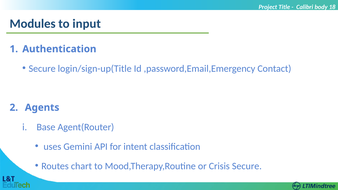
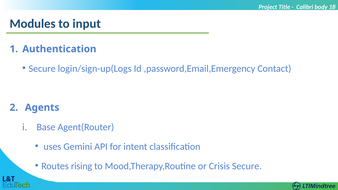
login/sign-up(Title: login/sign-up(Title -> login/sign-up(Logs (95, 69)
chart: chart -> rising (82, 166)
